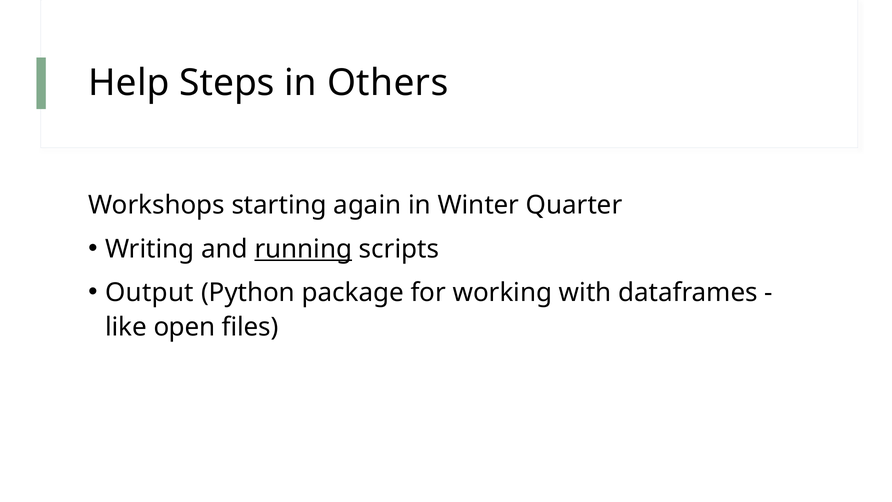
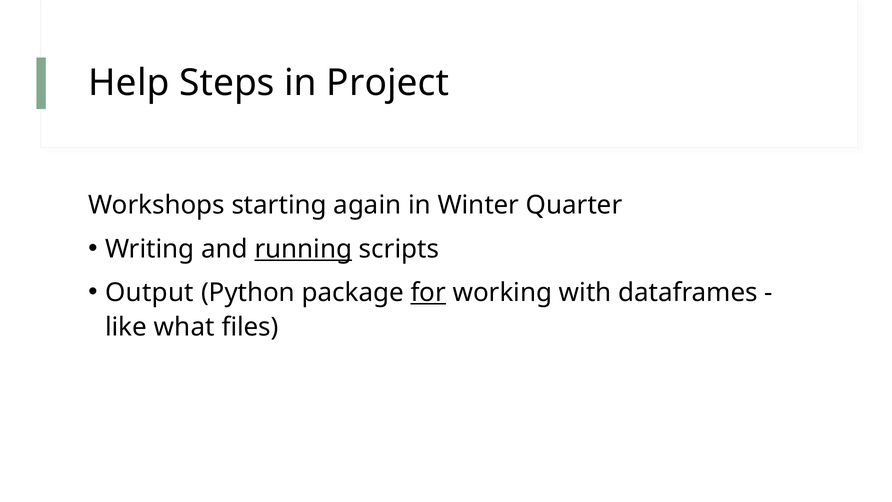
Others: Others -> Project (388, 83)
for underline: none -> present (428, 292)
open: open -> what (184, 327)
